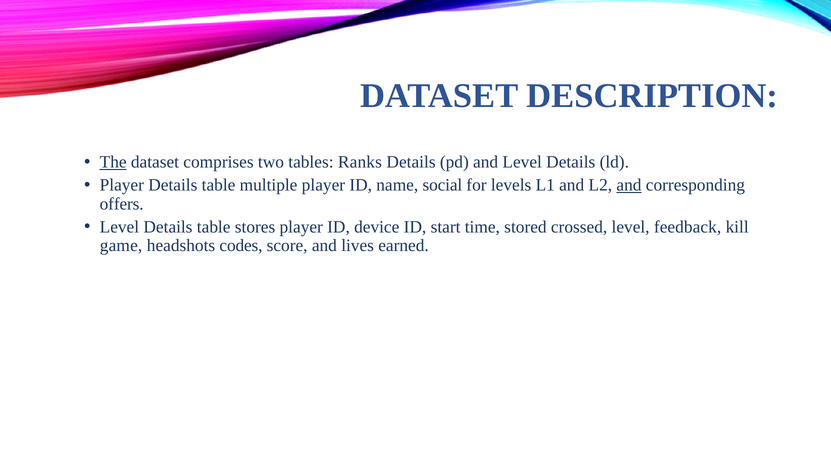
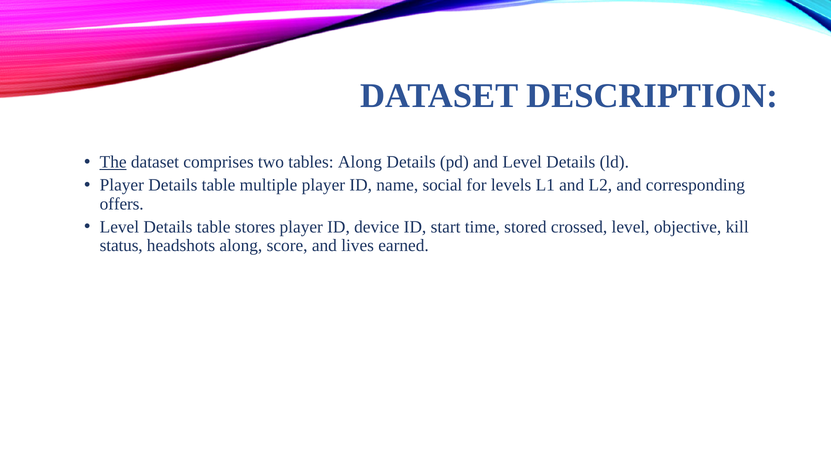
tables Ranks: Ranks -> Along (360, 162)
and underline: present -> none (629, 185)
feedback: feedback -> objective (688, 227)
game: game -> status (121, 245)
headshots codes: codes -> along (241, 245)
